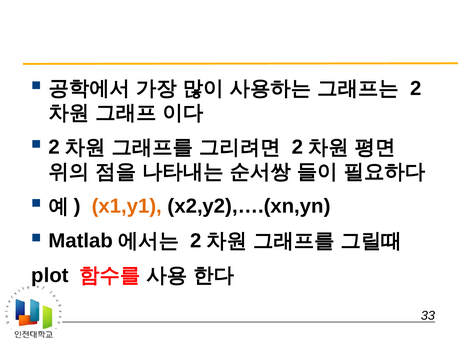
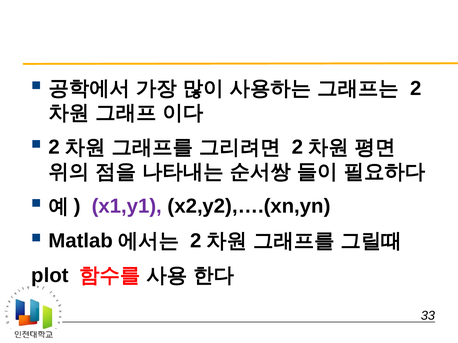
x1,y1 colour: orange -> purple (127, 207)
